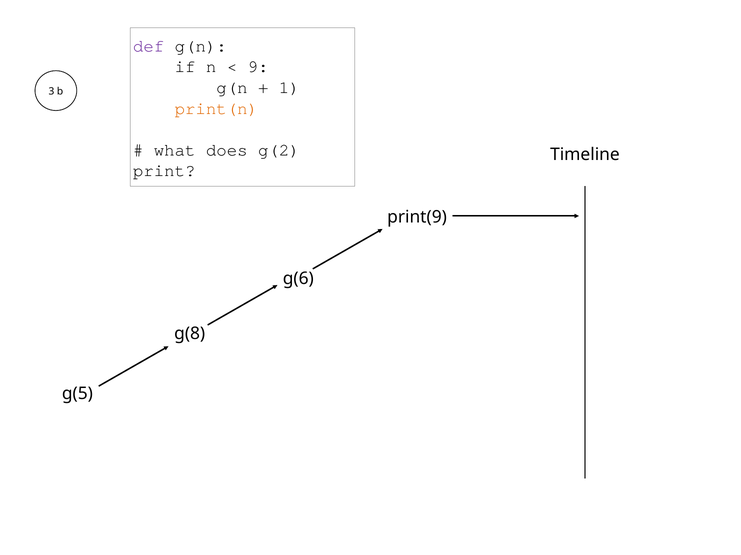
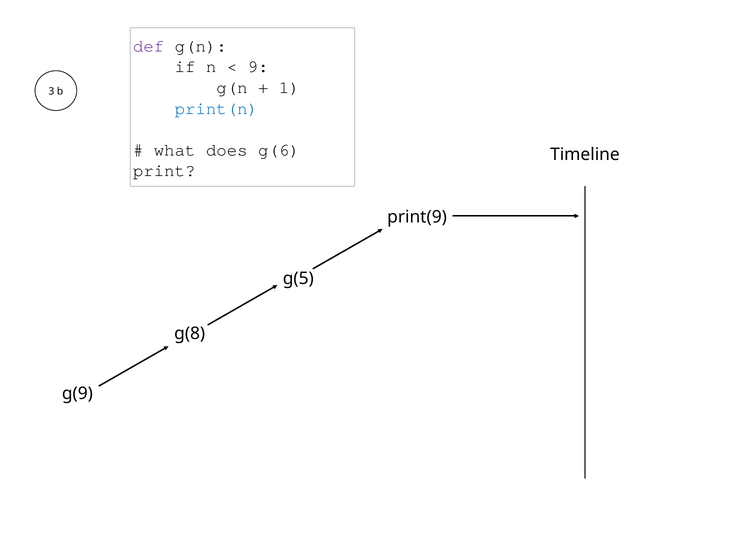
print(n colour: orange -> blue (216, 108)
g(2: g(2 -> g(6 (279, 150)
g(6: g(6 -> g(5 (298, 279)
g(5: g(5 -> g(9 (77, 394)
